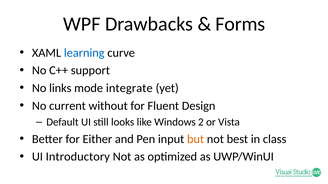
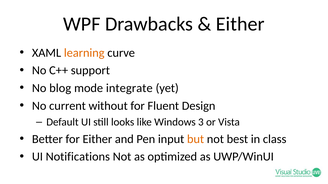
Forms: Forms -> Either (240, 24)
learning colour: blue -> orange (84, 53)
links: links -> blog (60, 88)
2: 2 -> 3 (201, 122)
Introductory: Introductory -> Notifications (78, 157)
